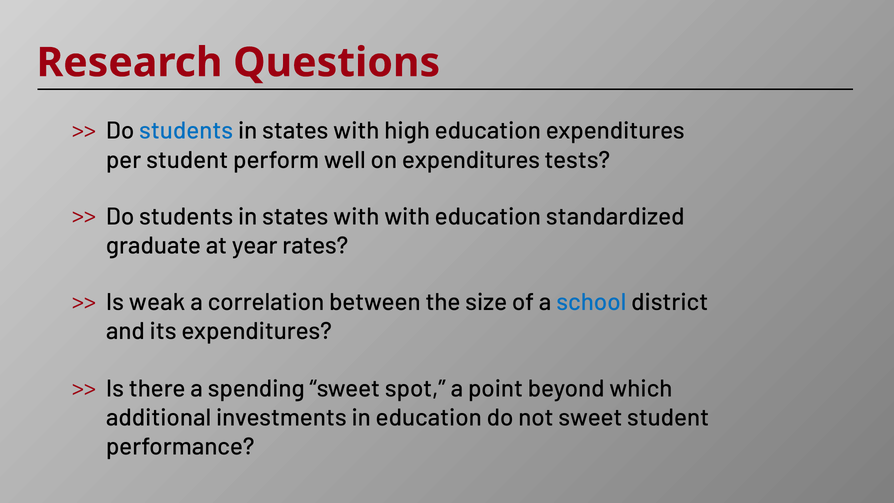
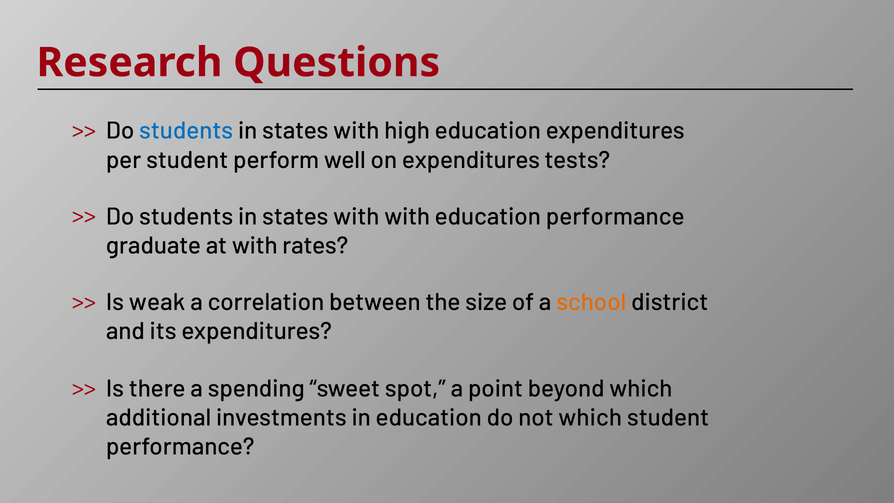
education standardized: standardized -> performance (615, 217)
at year: year -> with (255, 246)
school colour: blue -> orange (591, 302)
not sweet: sweet -> which (590, 418)
